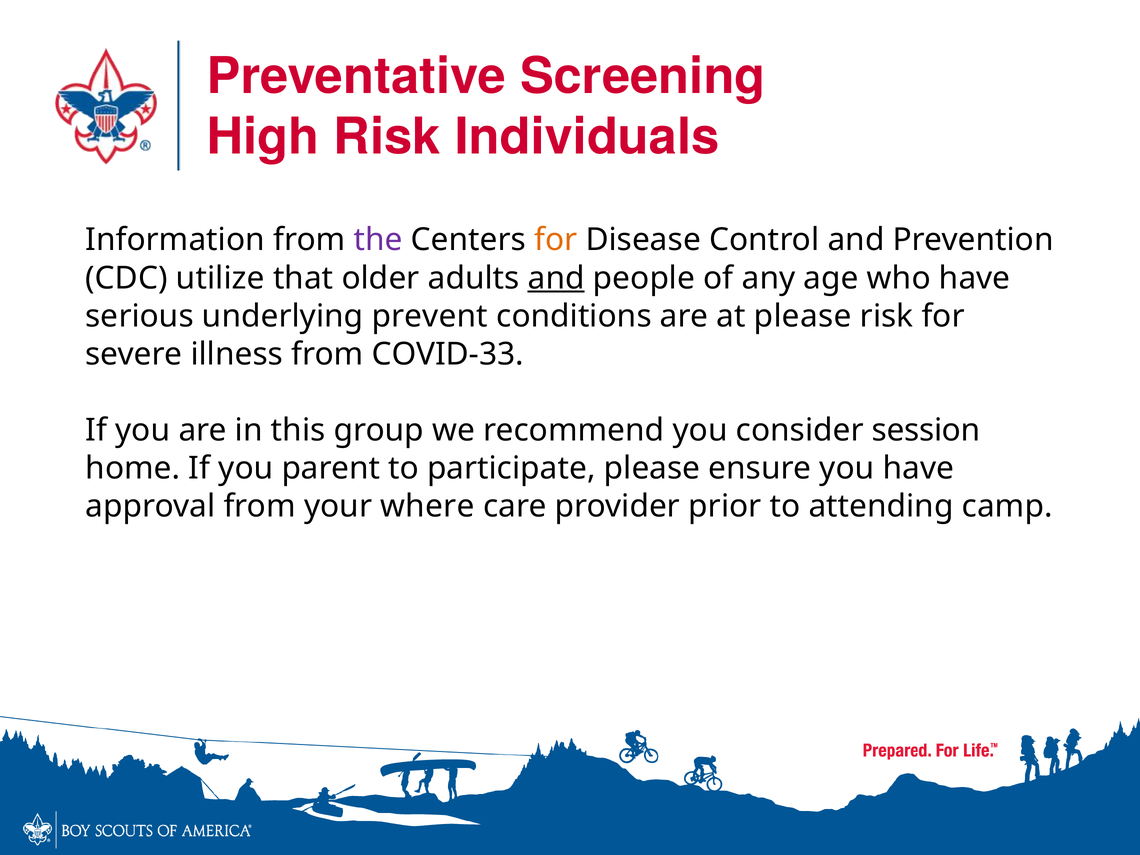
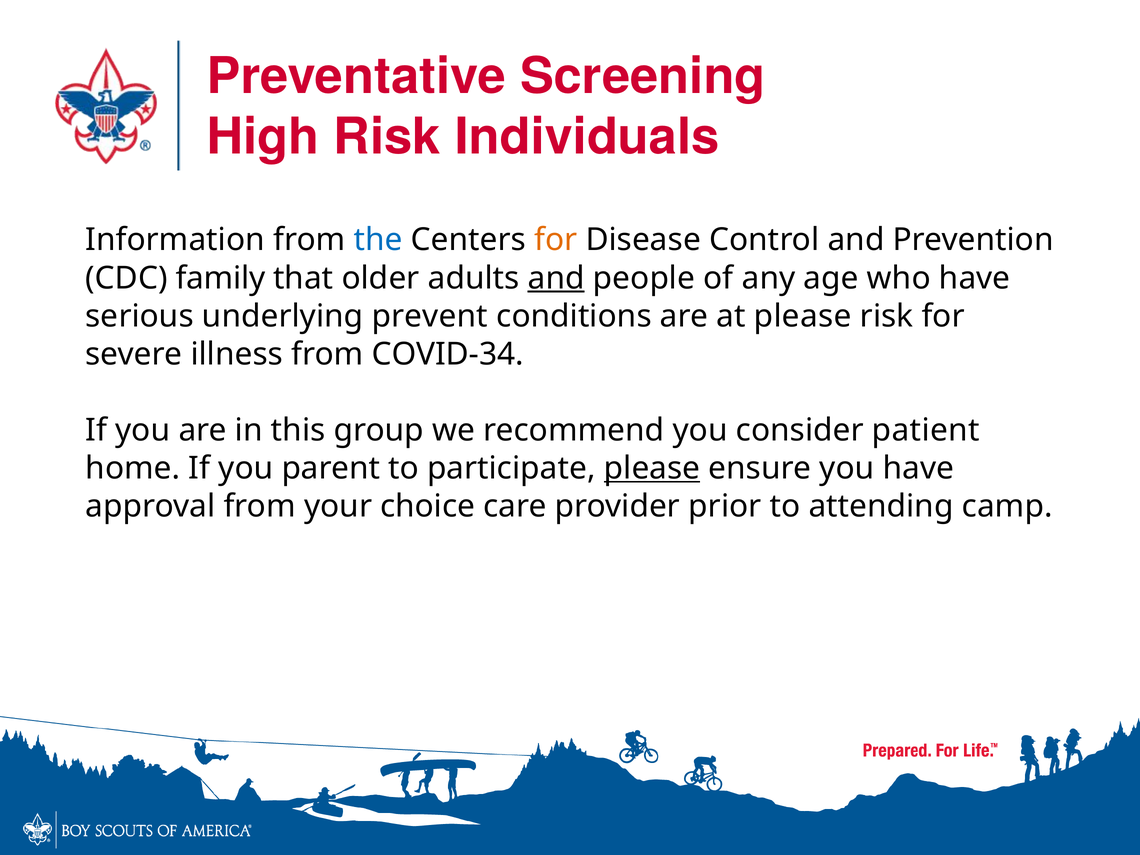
the colour: purple -> blue (378, 240)
utilize: utilize -> family (221, 278)
COVID-33: COVID-33 -> COVID-34 (448, 354)
session: session -> patient (926, 430)
please underline: none -> present (652, 468)
where: where -> choice (428, 506)
